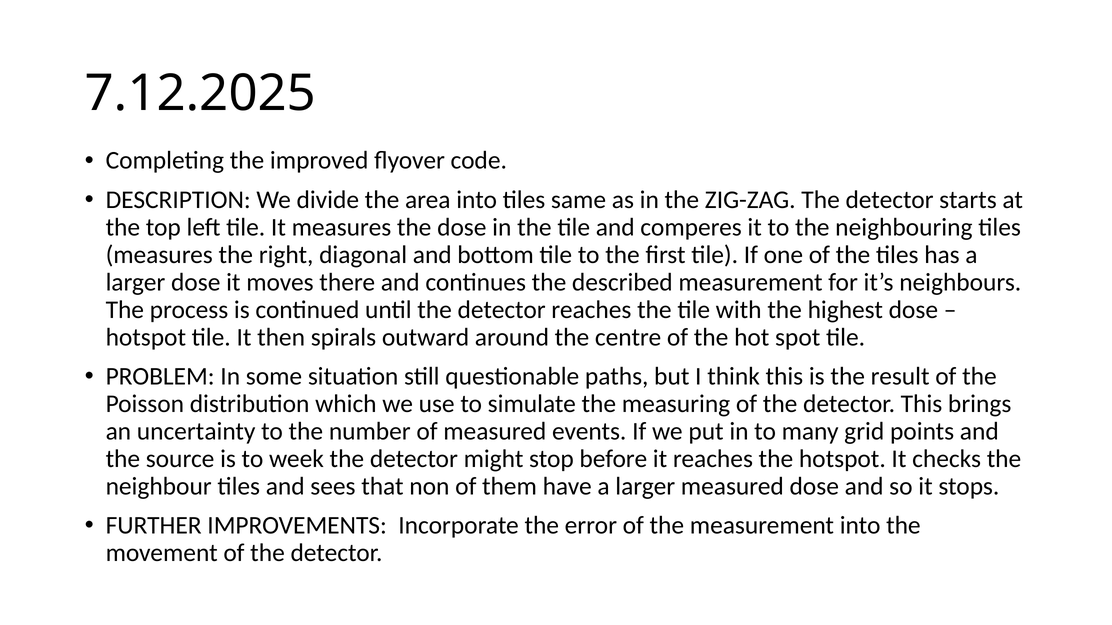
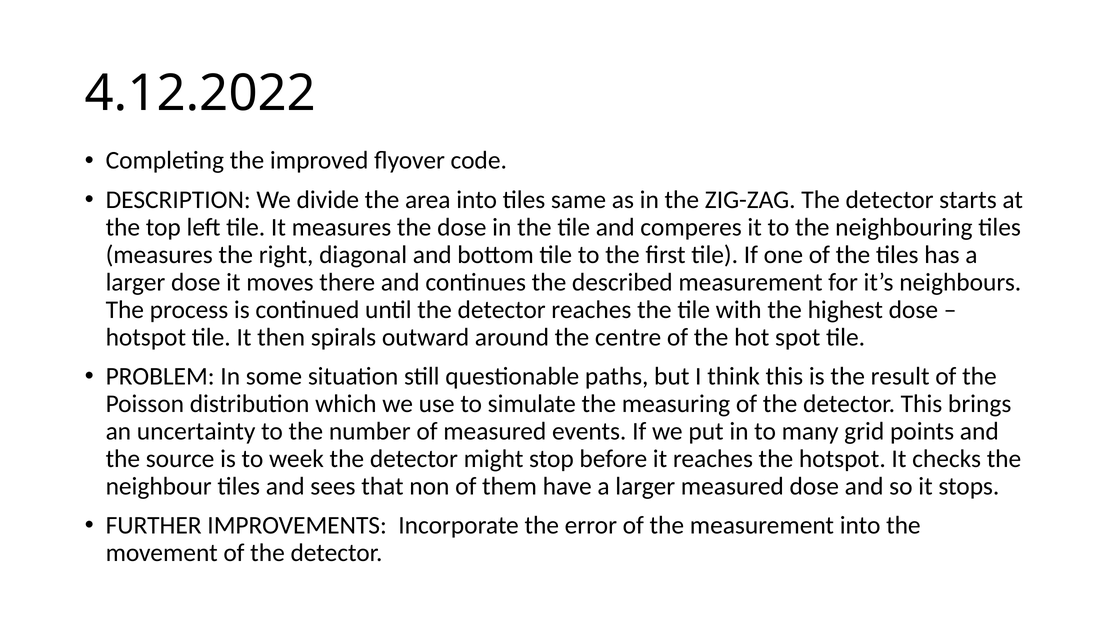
7.12.2025: 7.12.2025 -> 4.12.2022 (200, 93)
